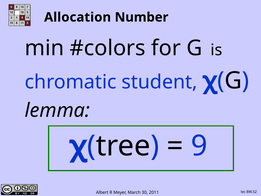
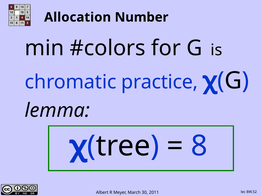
student: student -> practice (160, 82)
9: 9 -> 8 (199, 146)
